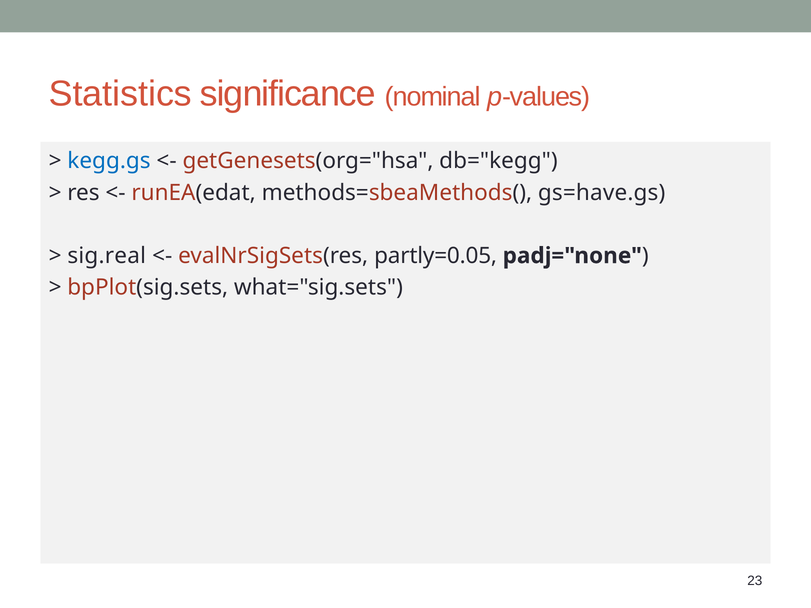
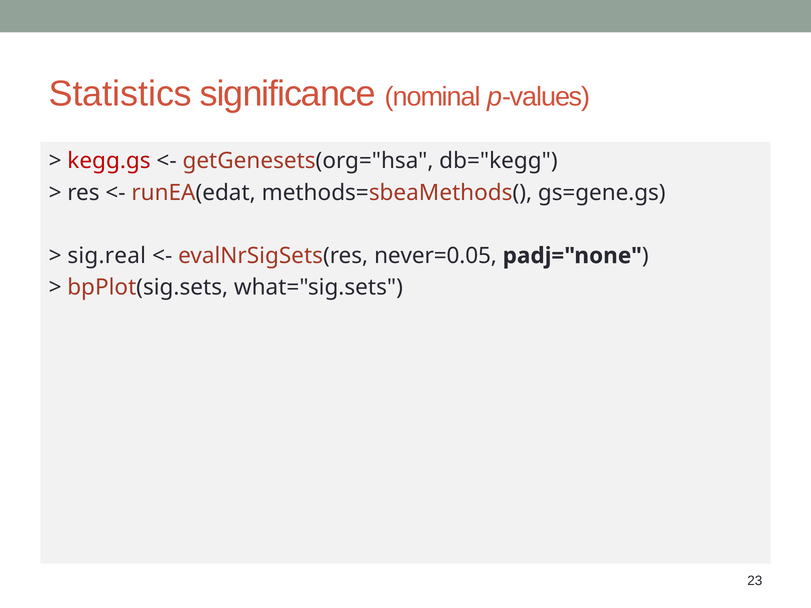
kegg.gs colour: blue -> red (109, 161)
gs=have.gs: gs=have.gs -> gs=gene.gs (602, 193)
partly=0.05: partly=0.05 -> never=0.05 (436, 256)
